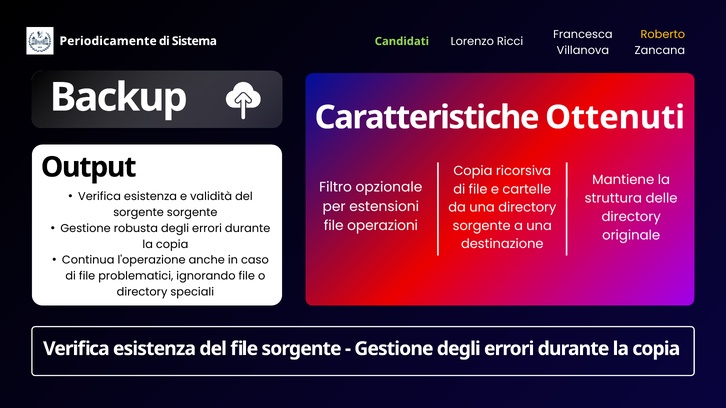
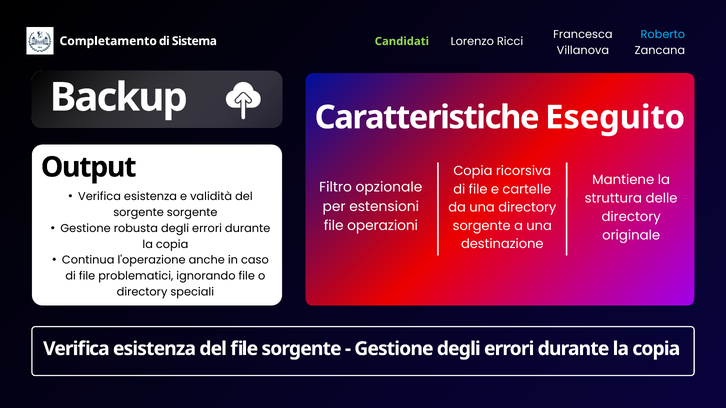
Roberto colour: yellow -> light blue (663, 35)
Periodicamente: Periodicamente -> Completamento (108, 41)
Ottenuti: Ottenuti -> Eseguito (615, 118)
